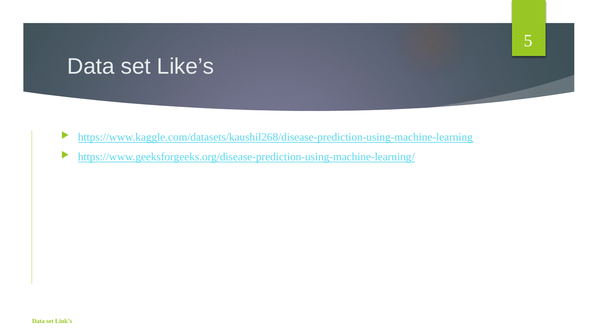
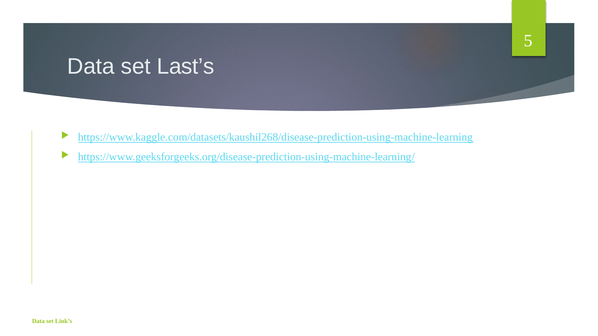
Like’s: Like’s -> Last’s (186, 67)
